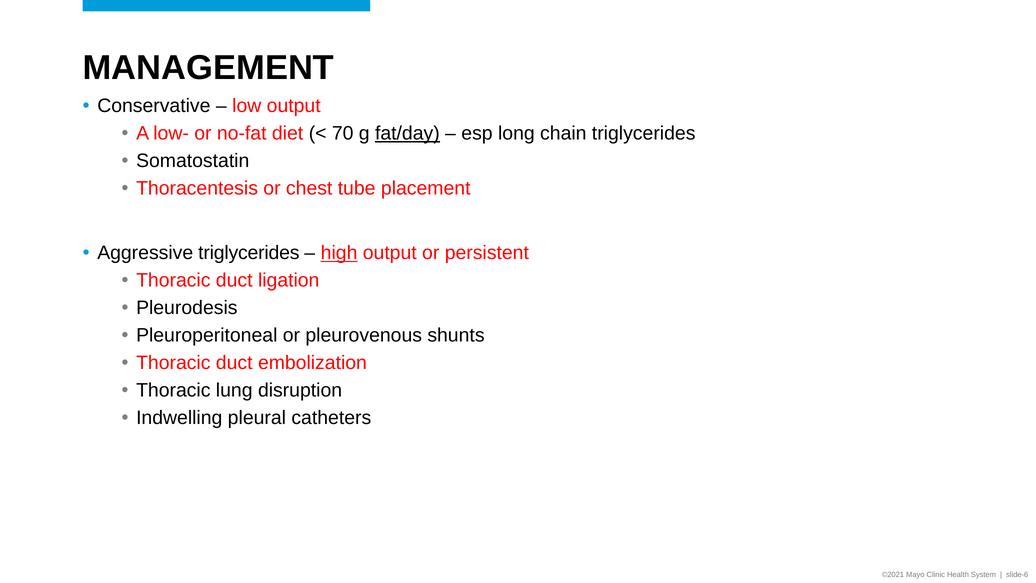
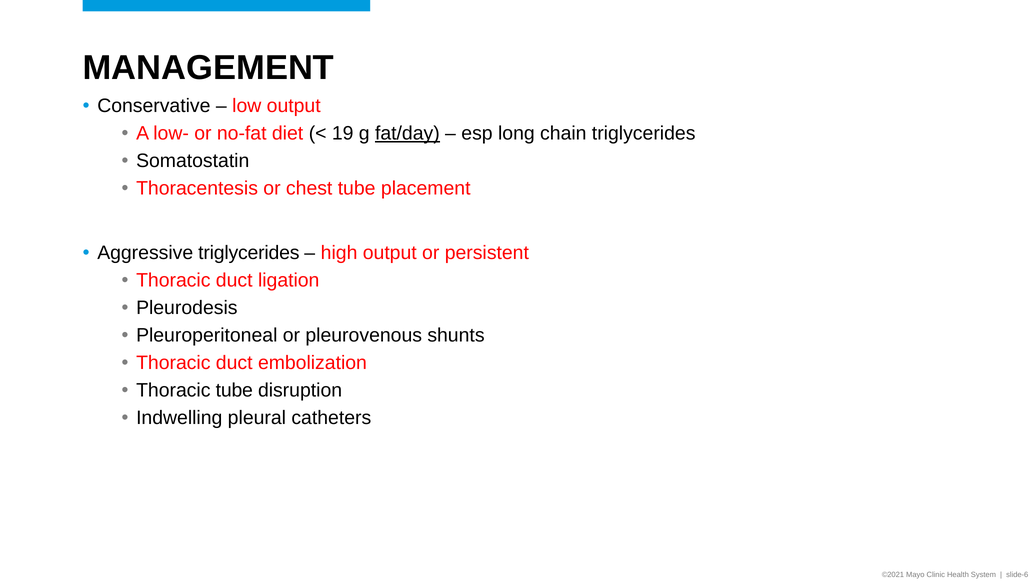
70: 70 -> 19 (343, 133)
high underline: present -> none (339, 253)
Thoracic lung: lung -> tube (234, 390)
